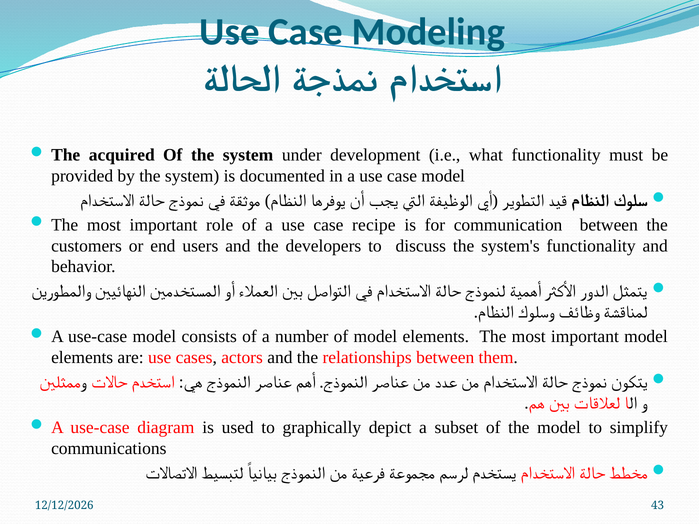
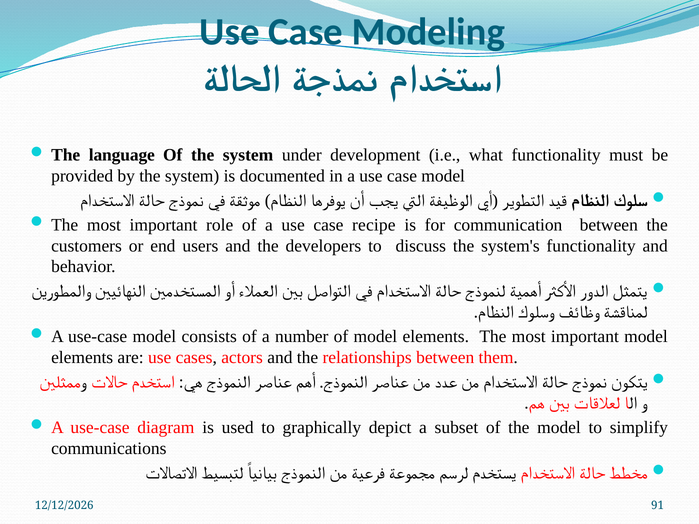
acquired: acquired -> language (122, 155)
43: 43 -> 91 (658, 506)
